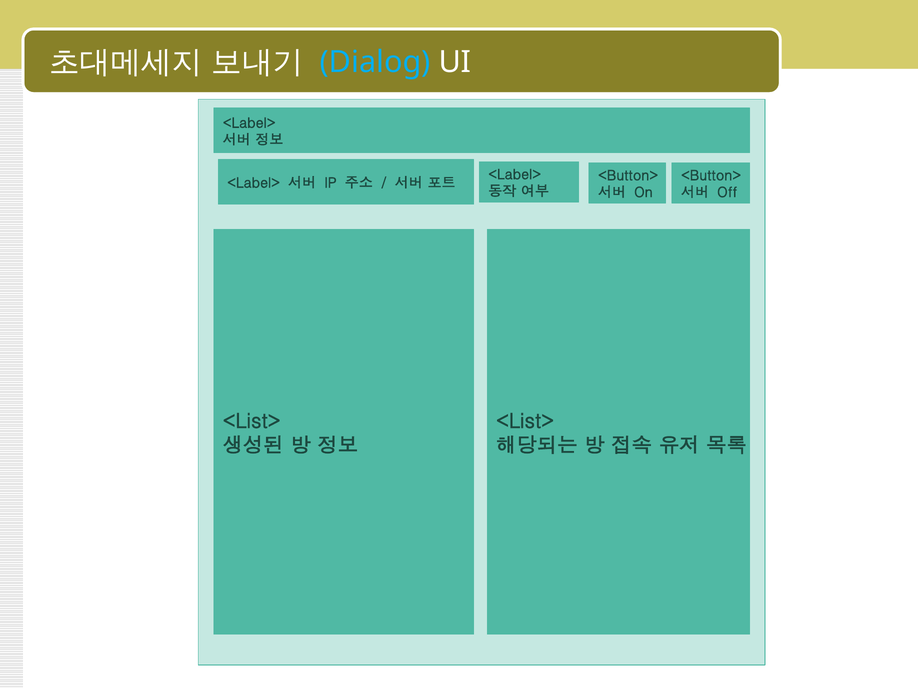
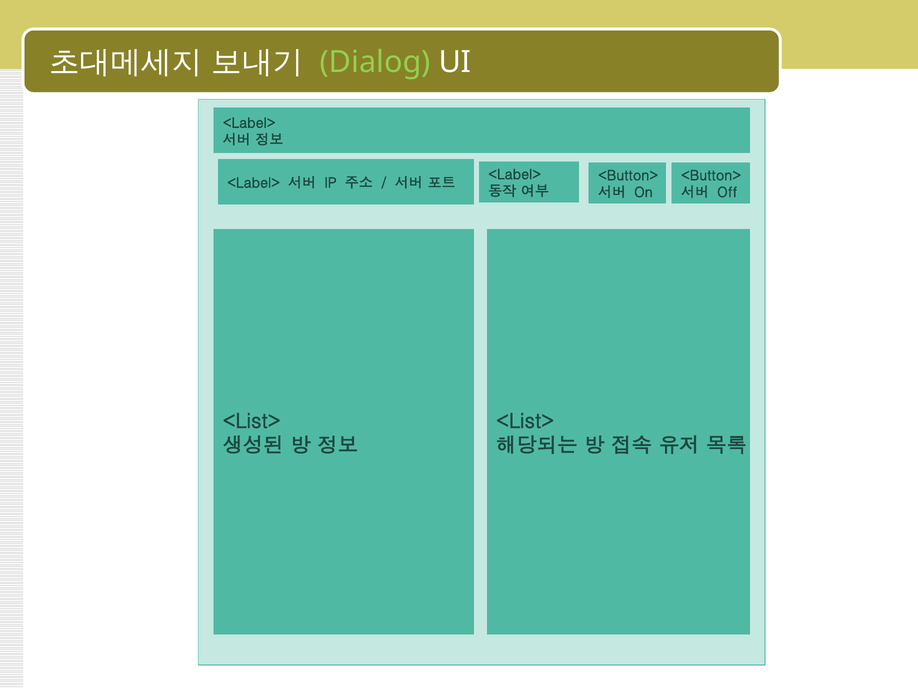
Dialog colour: light blue -> light green (375, 62)
